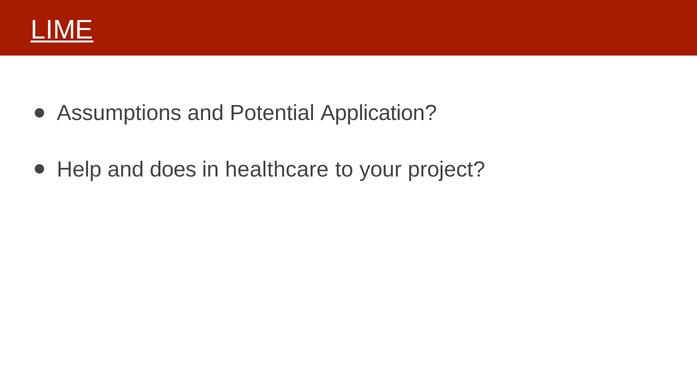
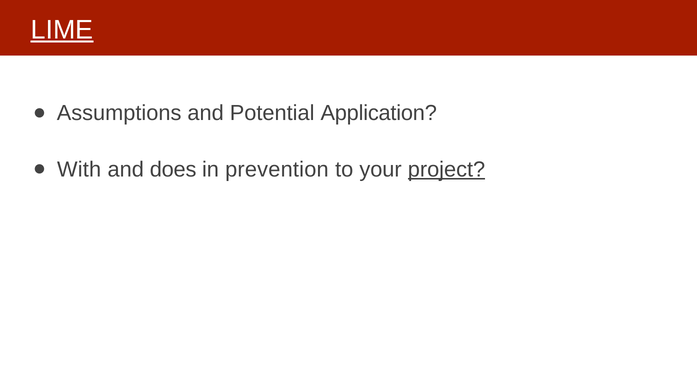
Help: Help -> With (79, 169)
healthcare: healthcare -> prevention (277, 169)
project underline: none -> present (446, 169)
